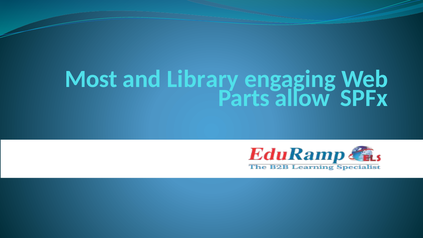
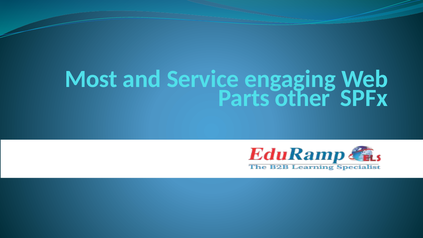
Library: Library -> Service (203, 79)
allow: allow -> other (302, 98)
